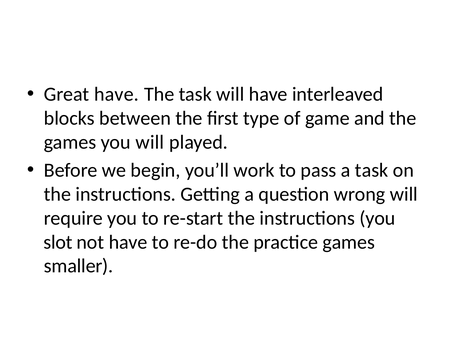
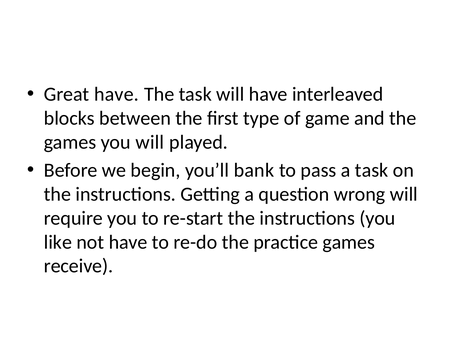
work: work -> bank (254, 170)
slot: slot -> like (58, 242)
smaller: smaller -> receive (79, 266)
